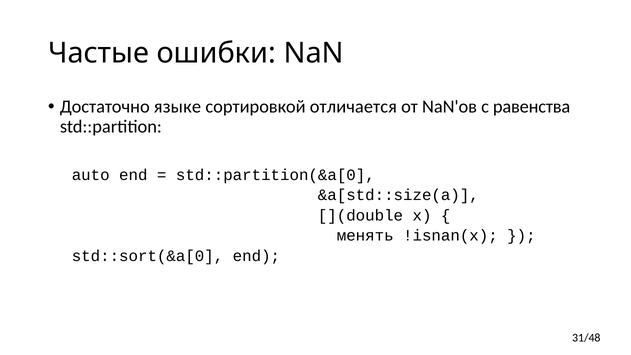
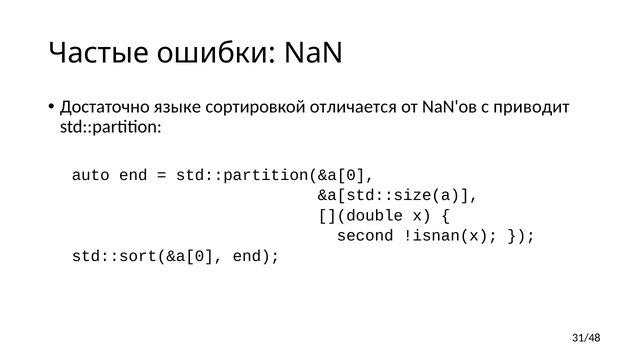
равенства: равенства -> приводит (531, 107)
менять: менять -> second (365, 236)
